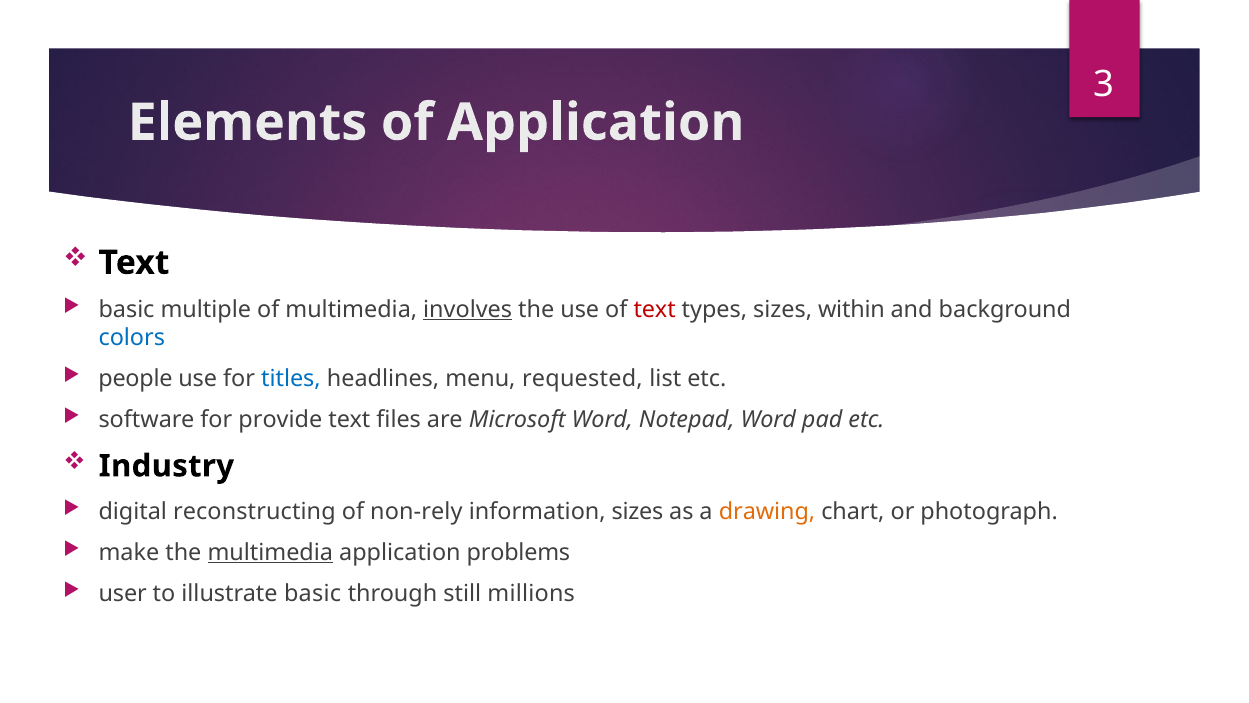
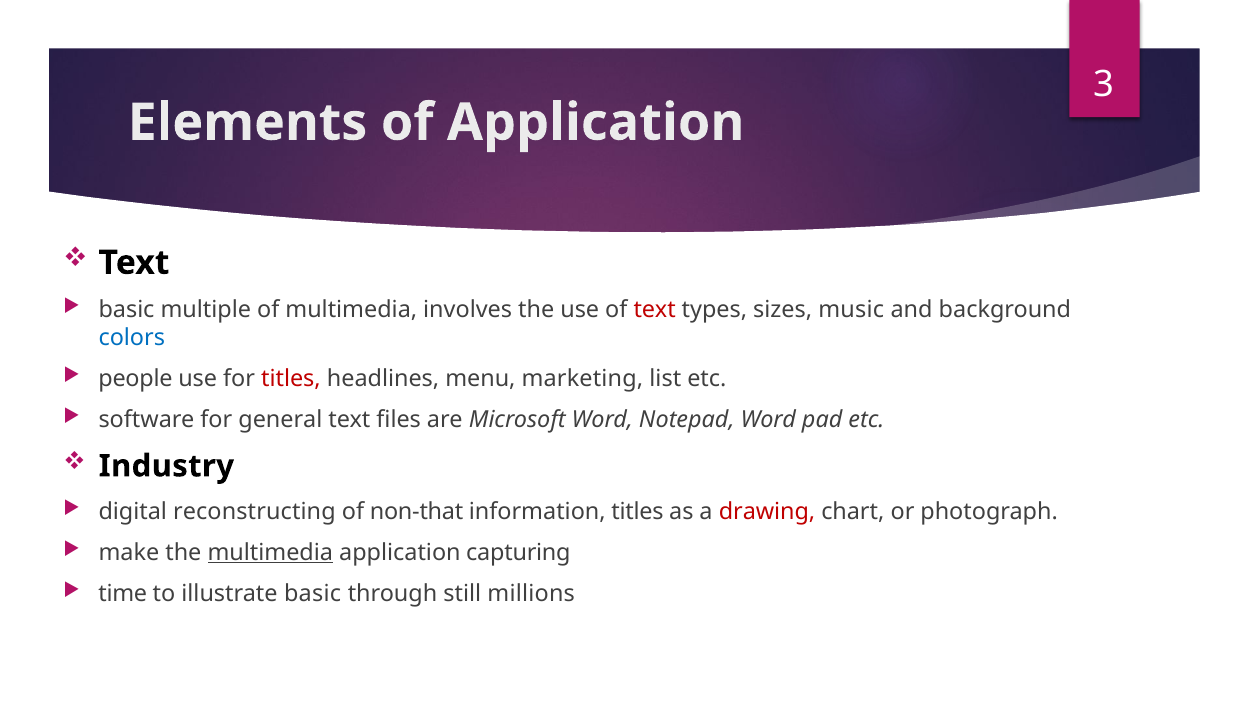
involves underline: present -> none (468, 309)
within: within -> music (851, 309)
titles colour: blue -> red (291, 378)
requested: requested -> marketing (582, 378)
provide: provide -> general (280, 419)
non-rely: non-rely -> non-that (417, 511)
information sizes: sizes -> titles (637, 511)
drawing colour: orange -> red (767, 511)
problems: problems -> capturing (518, 552)
user: user -> time (123, 593)
